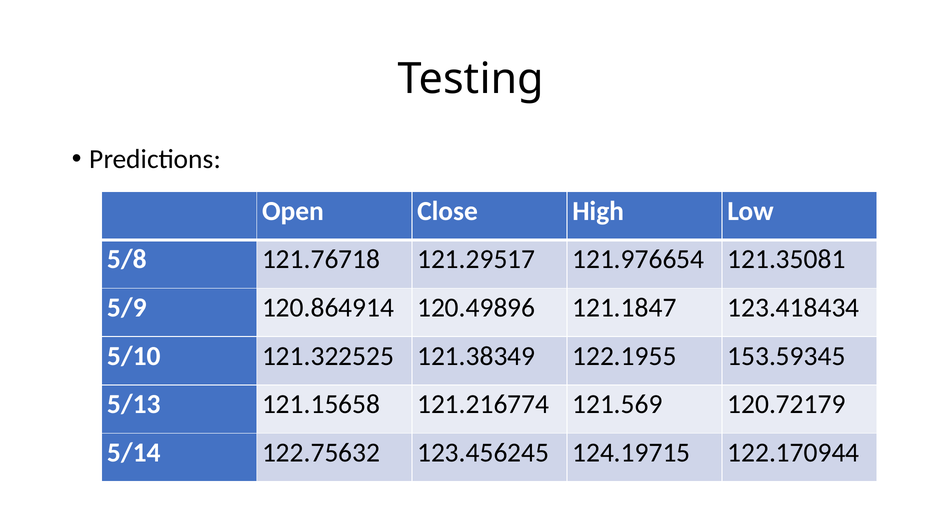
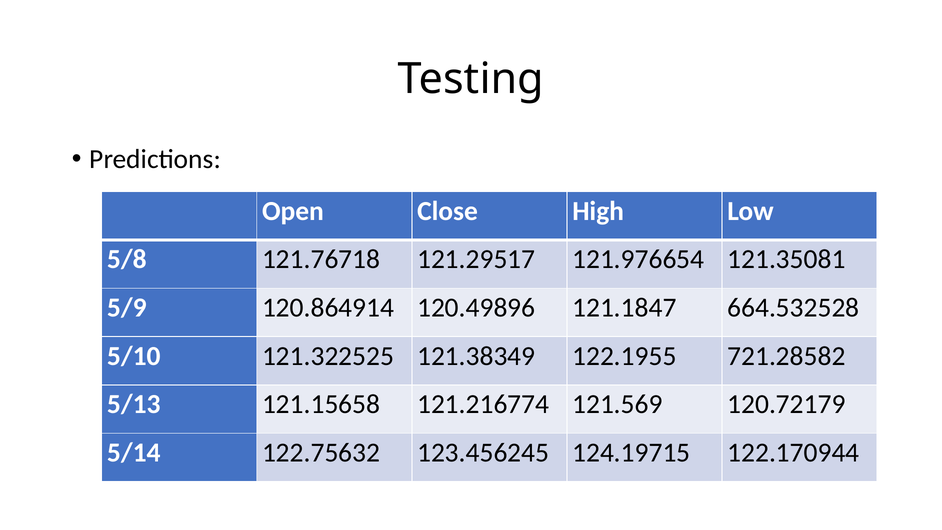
123.418434: 123.418434 -> 664.532528 (793, 308)
153.59345: 153.59345 -> 721.28582 (786, 356)
